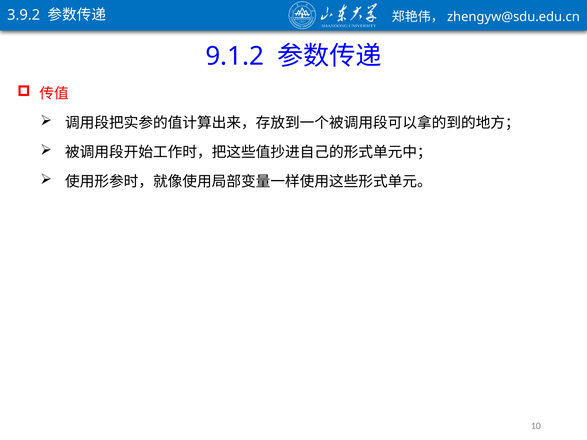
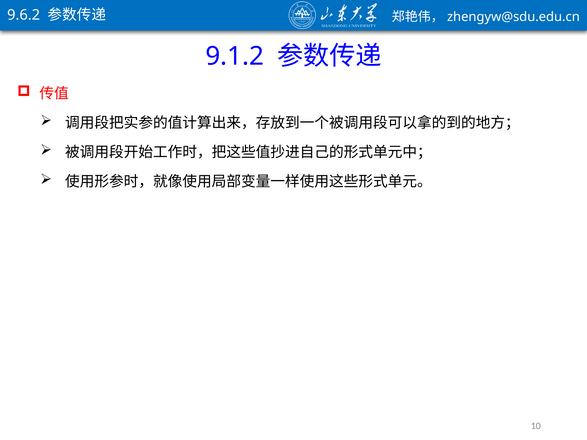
3.9.2: 3.9.2 -> 9.6.2 (24, 15)
